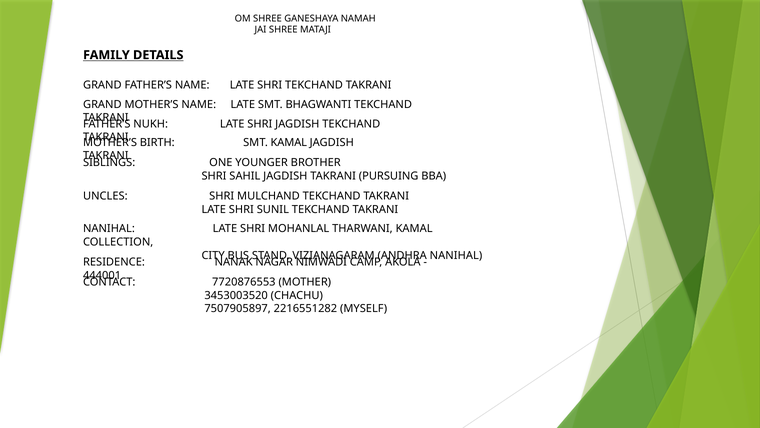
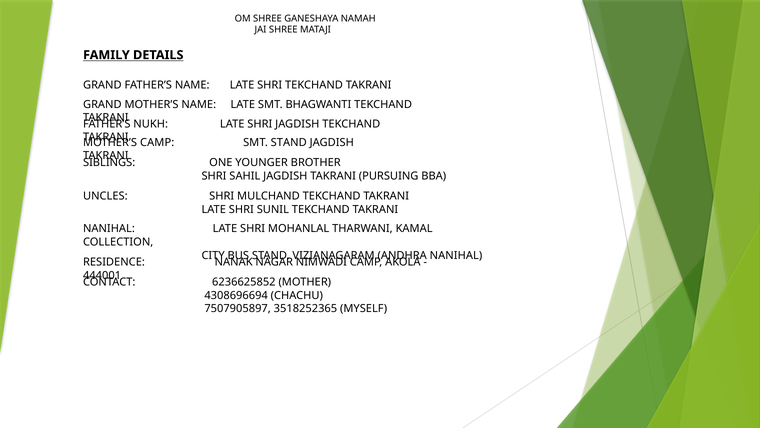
BIRTH: BIRTH -> CAMP (157, 142)
SMT KAMAL: KAMAL -> STAND (289, 142)
7720876553: 7720876553 -> 6236625852 (244, 282)
3453003520: 3453003520 -> 4308696694 (236, 295)
2216551282: 2216551282 -> 3518252365 (305, 308)
